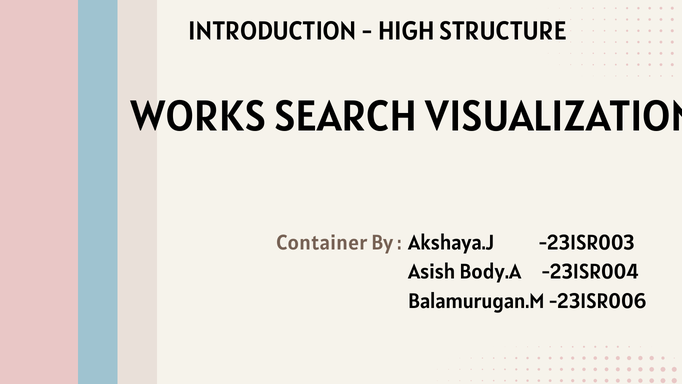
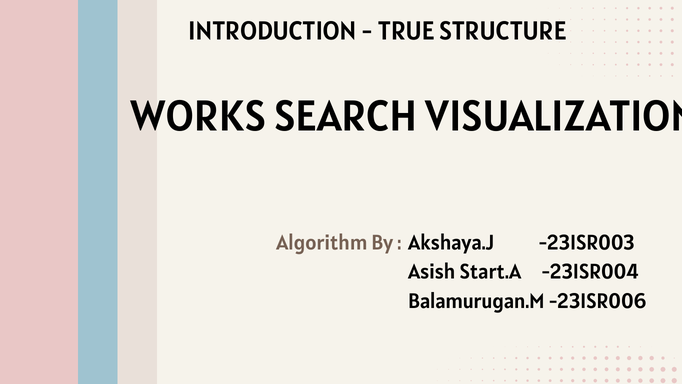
HIGH: HIGH -> TRUE (406, 31)
Container: Container -> Algorithm (322, 242)
Body.A: Body.A -> Start.A (490, 272)
